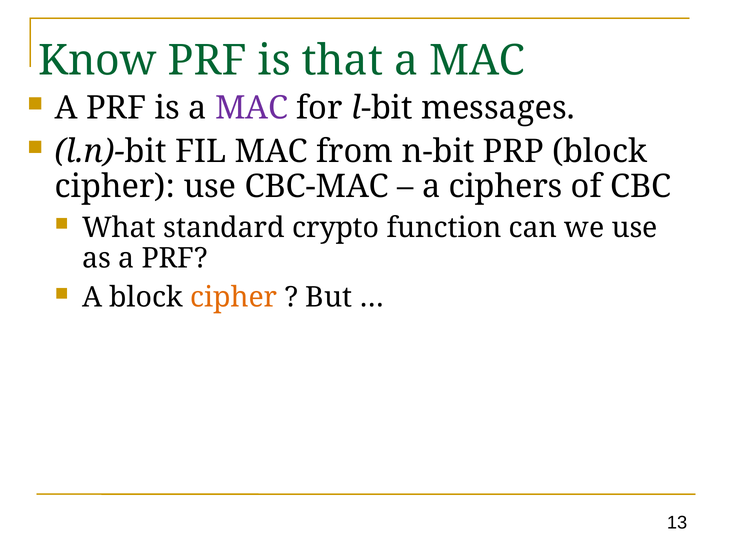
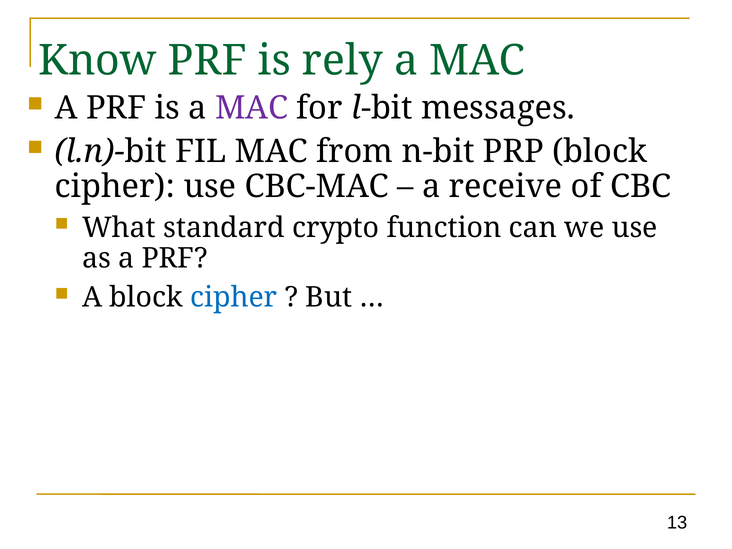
that: that -> rely (342, 61)
ciphers: ciphers -> receive (506, 187)
cipher colour: orange -> blue (234, 297)
